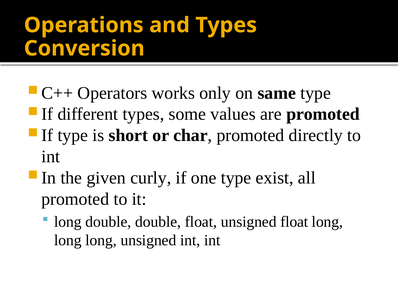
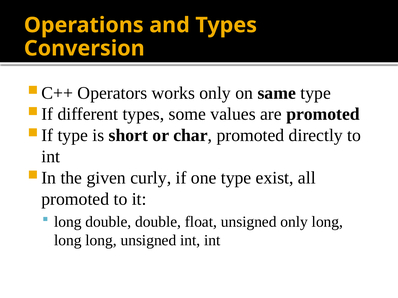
unsigned float: float -> only (294, 222)
